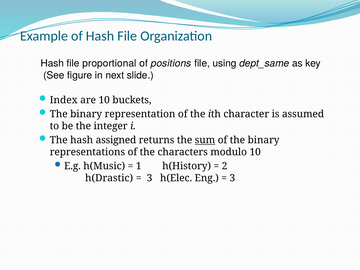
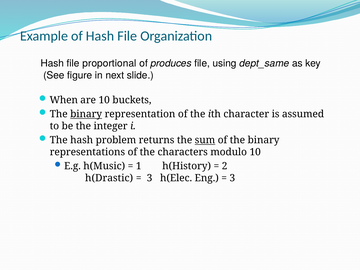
positions: positions -> produces (171, 63)
Index: Index -> When (64, 100)
binary underline: none -> present (86, 114)
assigned: assigned -> problem (116, 140)
